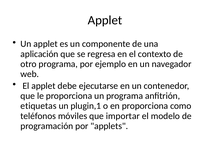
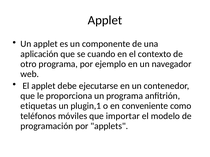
regresa: regresa -> cuando (101, 54)
en proporciona: proporciona -> conveniente (145, 106)
